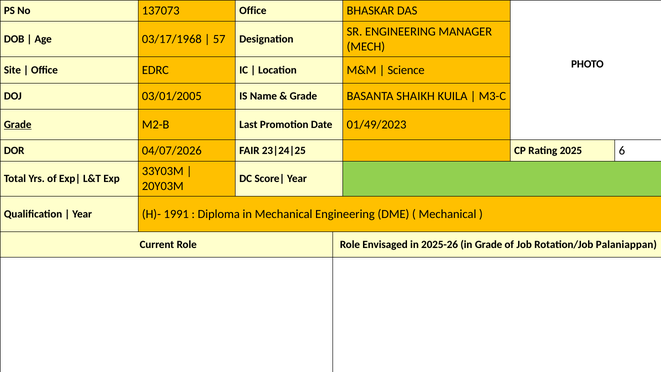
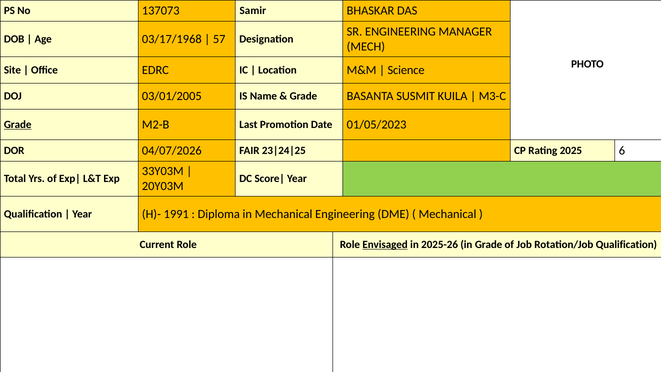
137073 Office: Office -> Samir (253, 11)
SHAIKH: SHAIKH -> SUSMIT (416, 96)
01/49/2023: 01/49/2023 -> 01/05/2023 (377, 125)
Envisaged underline: none -> present (385, 244)
Rotation/Job Palaniappan: Palaniappan -> Qualification (626, 244)
